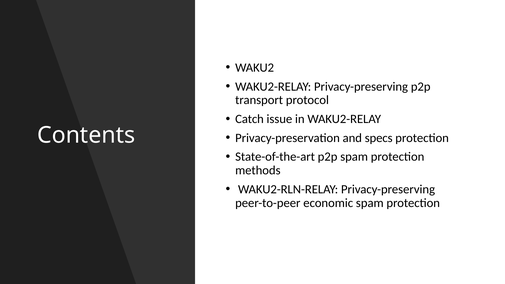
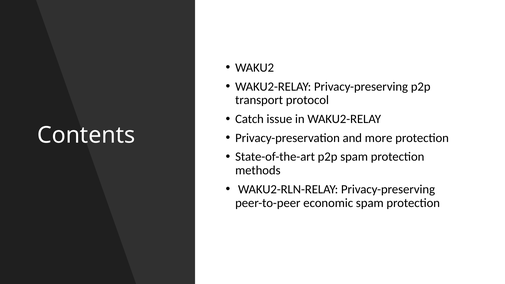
specs: specs -> more (379, 138)
